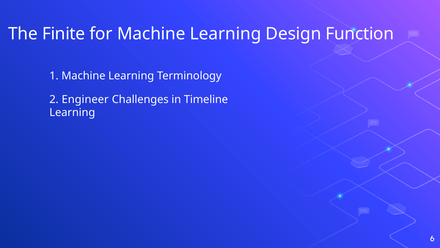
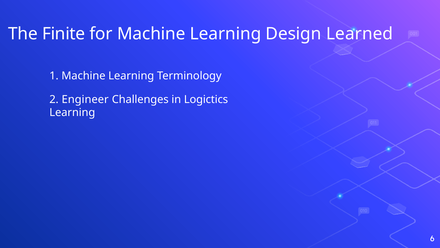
Function: Function -> Learned (360, 34)
Timeline: Timeline -> Logictics (206, 99)
